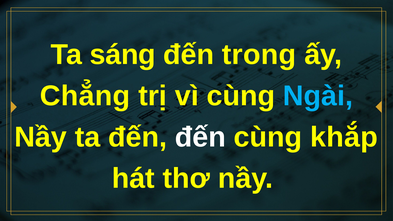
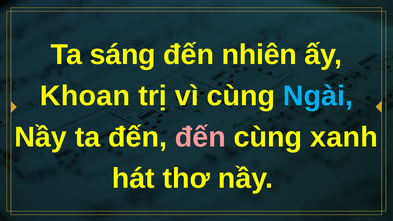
trong: trong -> nhiên (259, 55)
Chẳng: Chẳng -> Khoan (85, 96)
đến colour: white -> pink (200, 137)
khắp: khắp -> xanh (344, 137)
